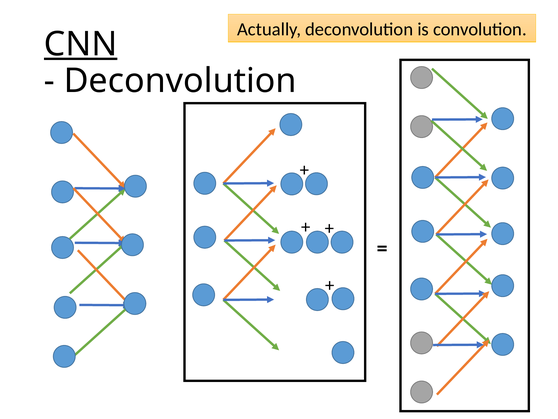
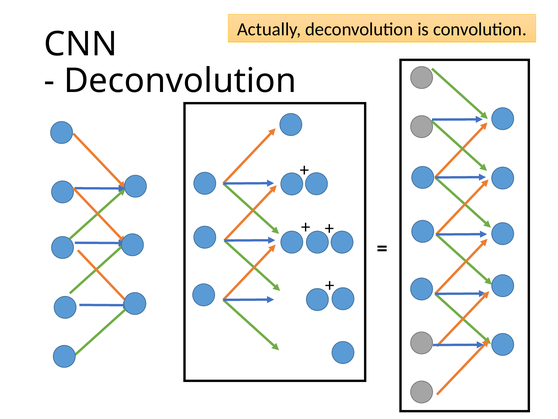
CNN underline: present -> none (81, 44)
